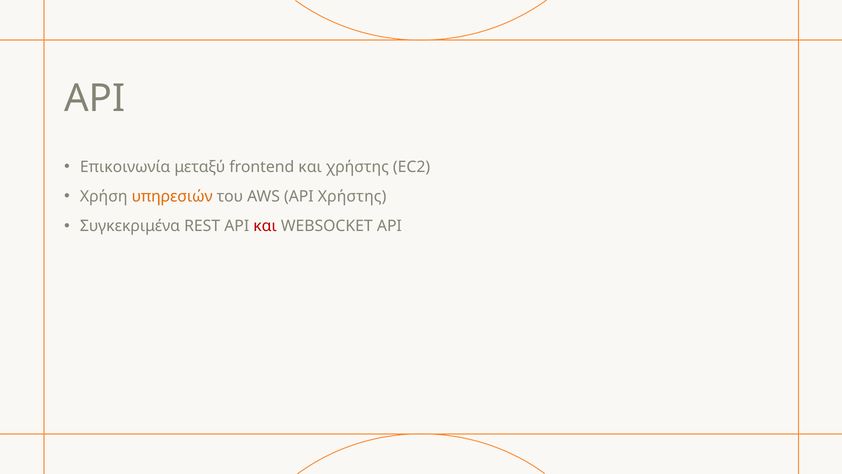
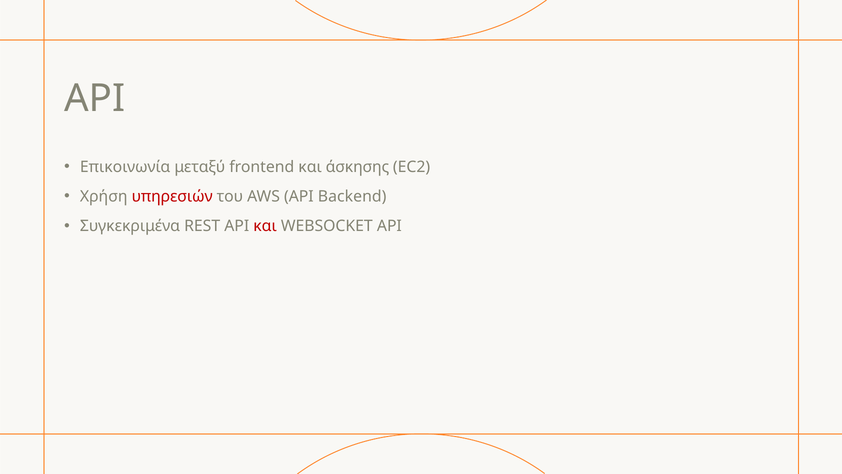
και χρήστης: χρήστης -> άσκησης (357, 167)
υπηρεσιών colour: orange -> red (172, 196)
API Χρήστης: Χρήστης -> Backend (352, 196)
